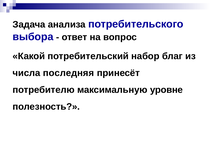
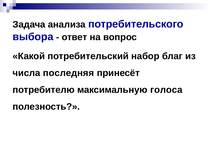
уровне: уровне -> голоса (166, 90)
